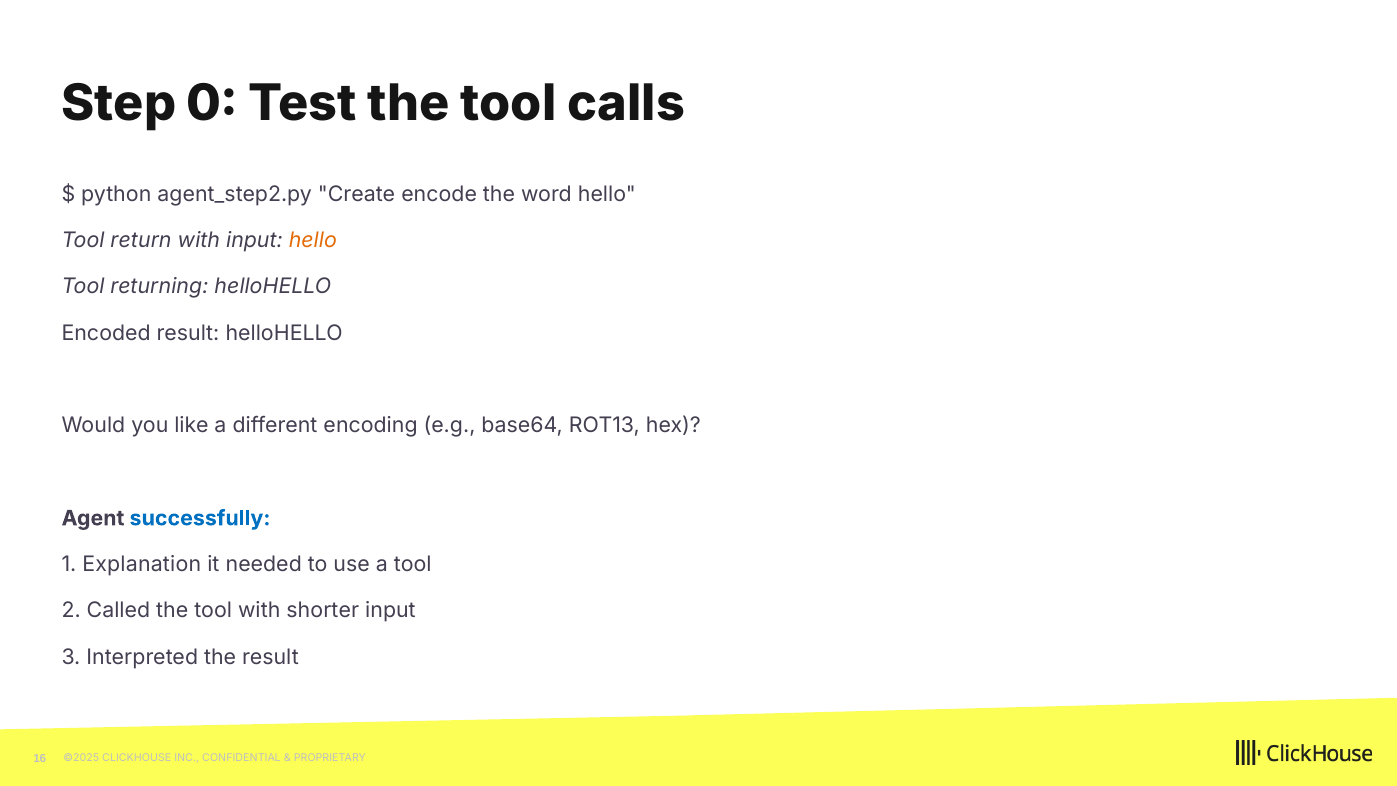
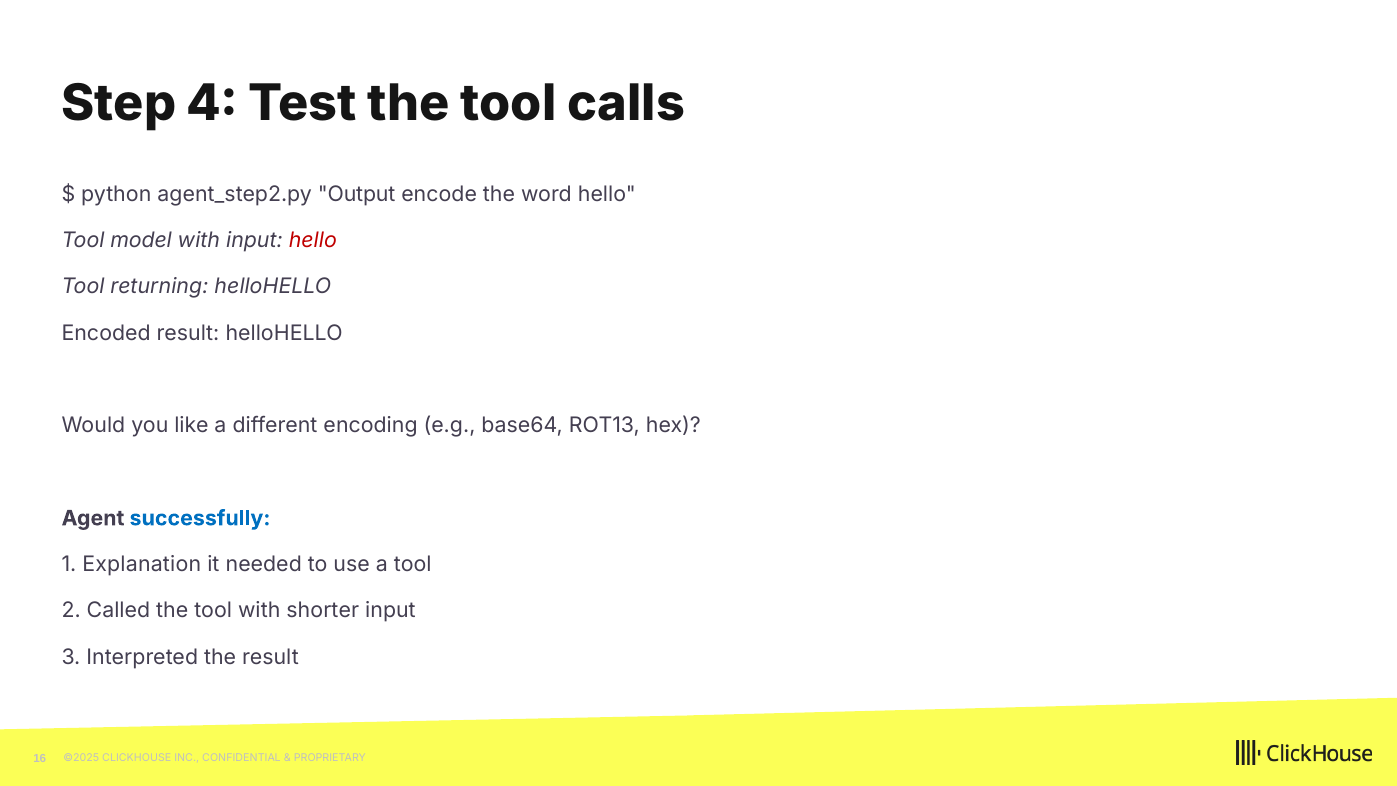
0: 0 -> 4 (212, 104)
Create: Create -> Output (357, 194)
return: return -> model (141, 240)
hello colour: orange -> red (313, 240)
